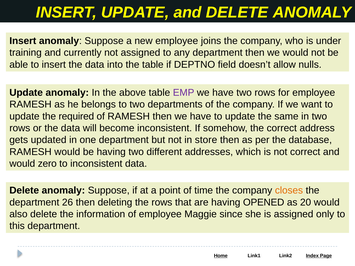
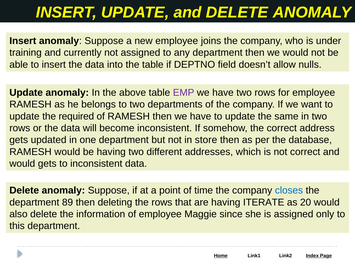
would zero: zero -> gets (47, 164)
closes colour: orange -> blue (289, 191)
26: 26 -> 89 (68, 203)
OPENED: OPENED -> ITERATE (264, 203)
